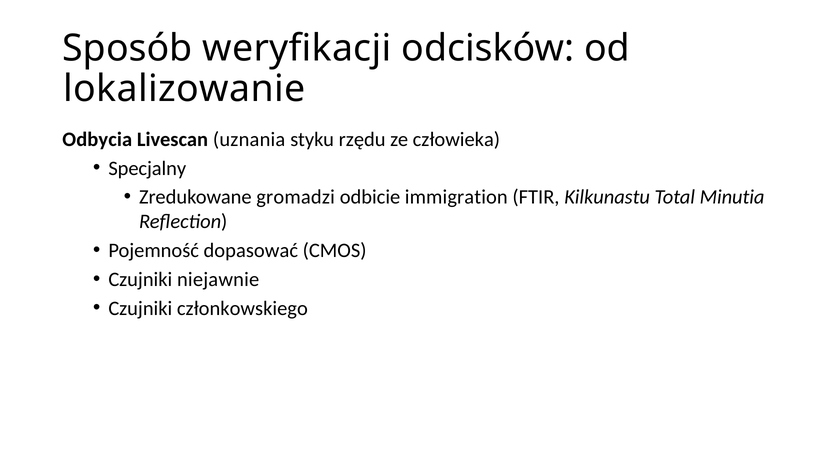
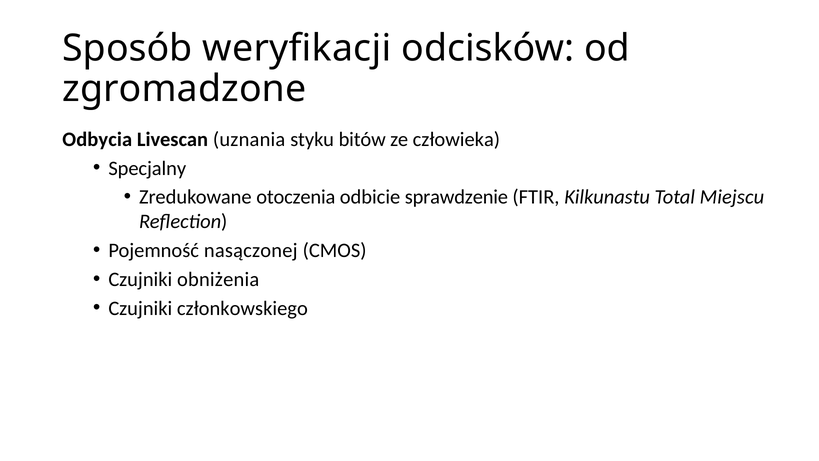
lokalizowanie: lokalizowanie -> zgromadzone (184, 89)
rzędu: rzędu -> bitów (362, 139)
gromadzi: gromadzi -> otoczenia (296, 197)
immigration: immigration -> sprawdzenie (456, 197)
Minutia: Minutia -> Miejscu (732, 197)
dopasować: dopasować -> nasączonej (251, 250)
niejawnie: niejawnie -> obniżenia (218, 279)
